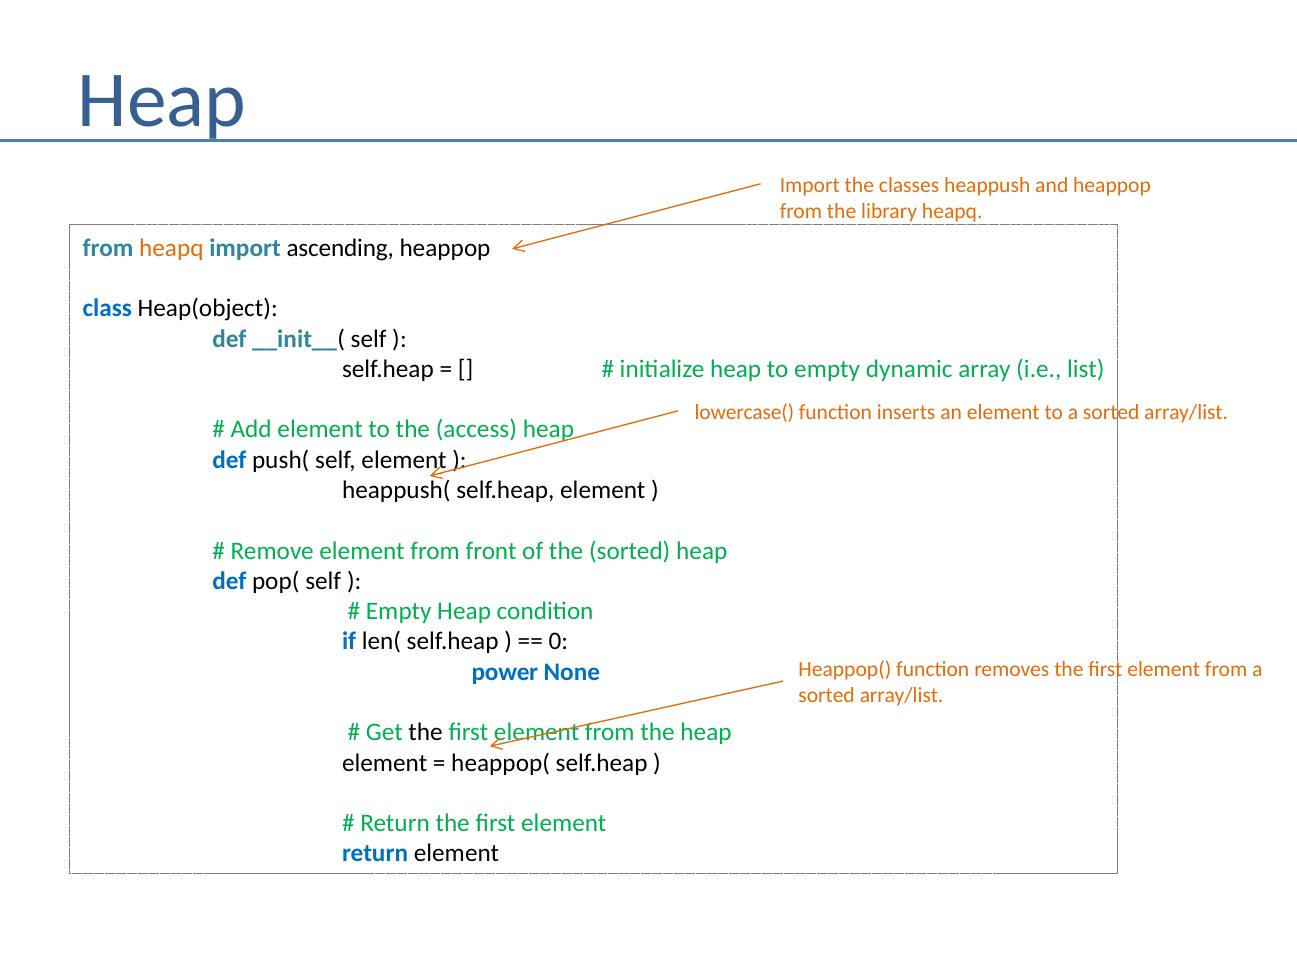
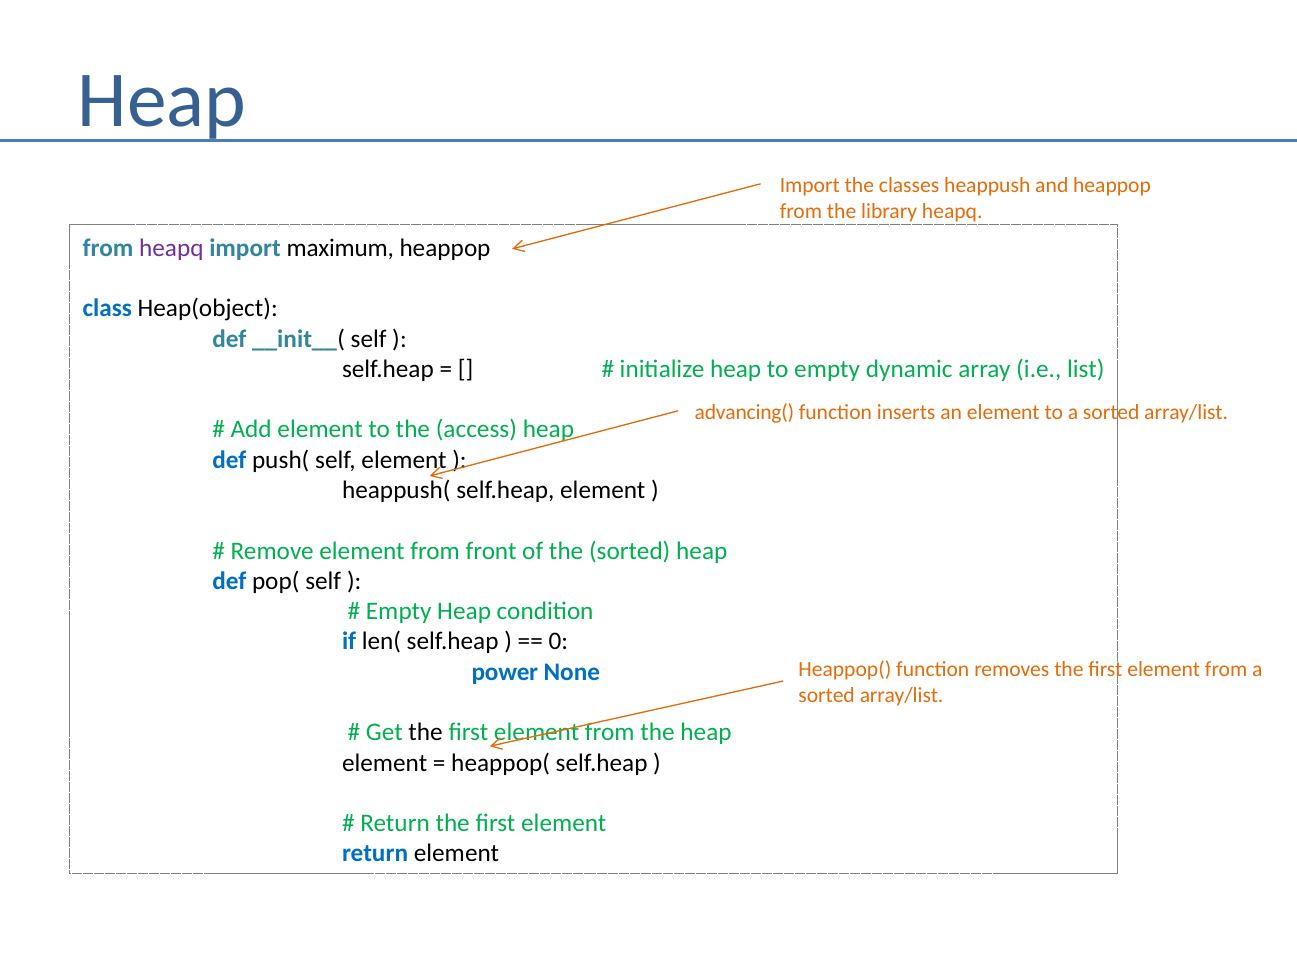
heapq colour: orange -> purple (171, 248)
ascending: ascending -> maximum (340, 248)
lowercase(: lowercase( -> advancing( (744, 412)
